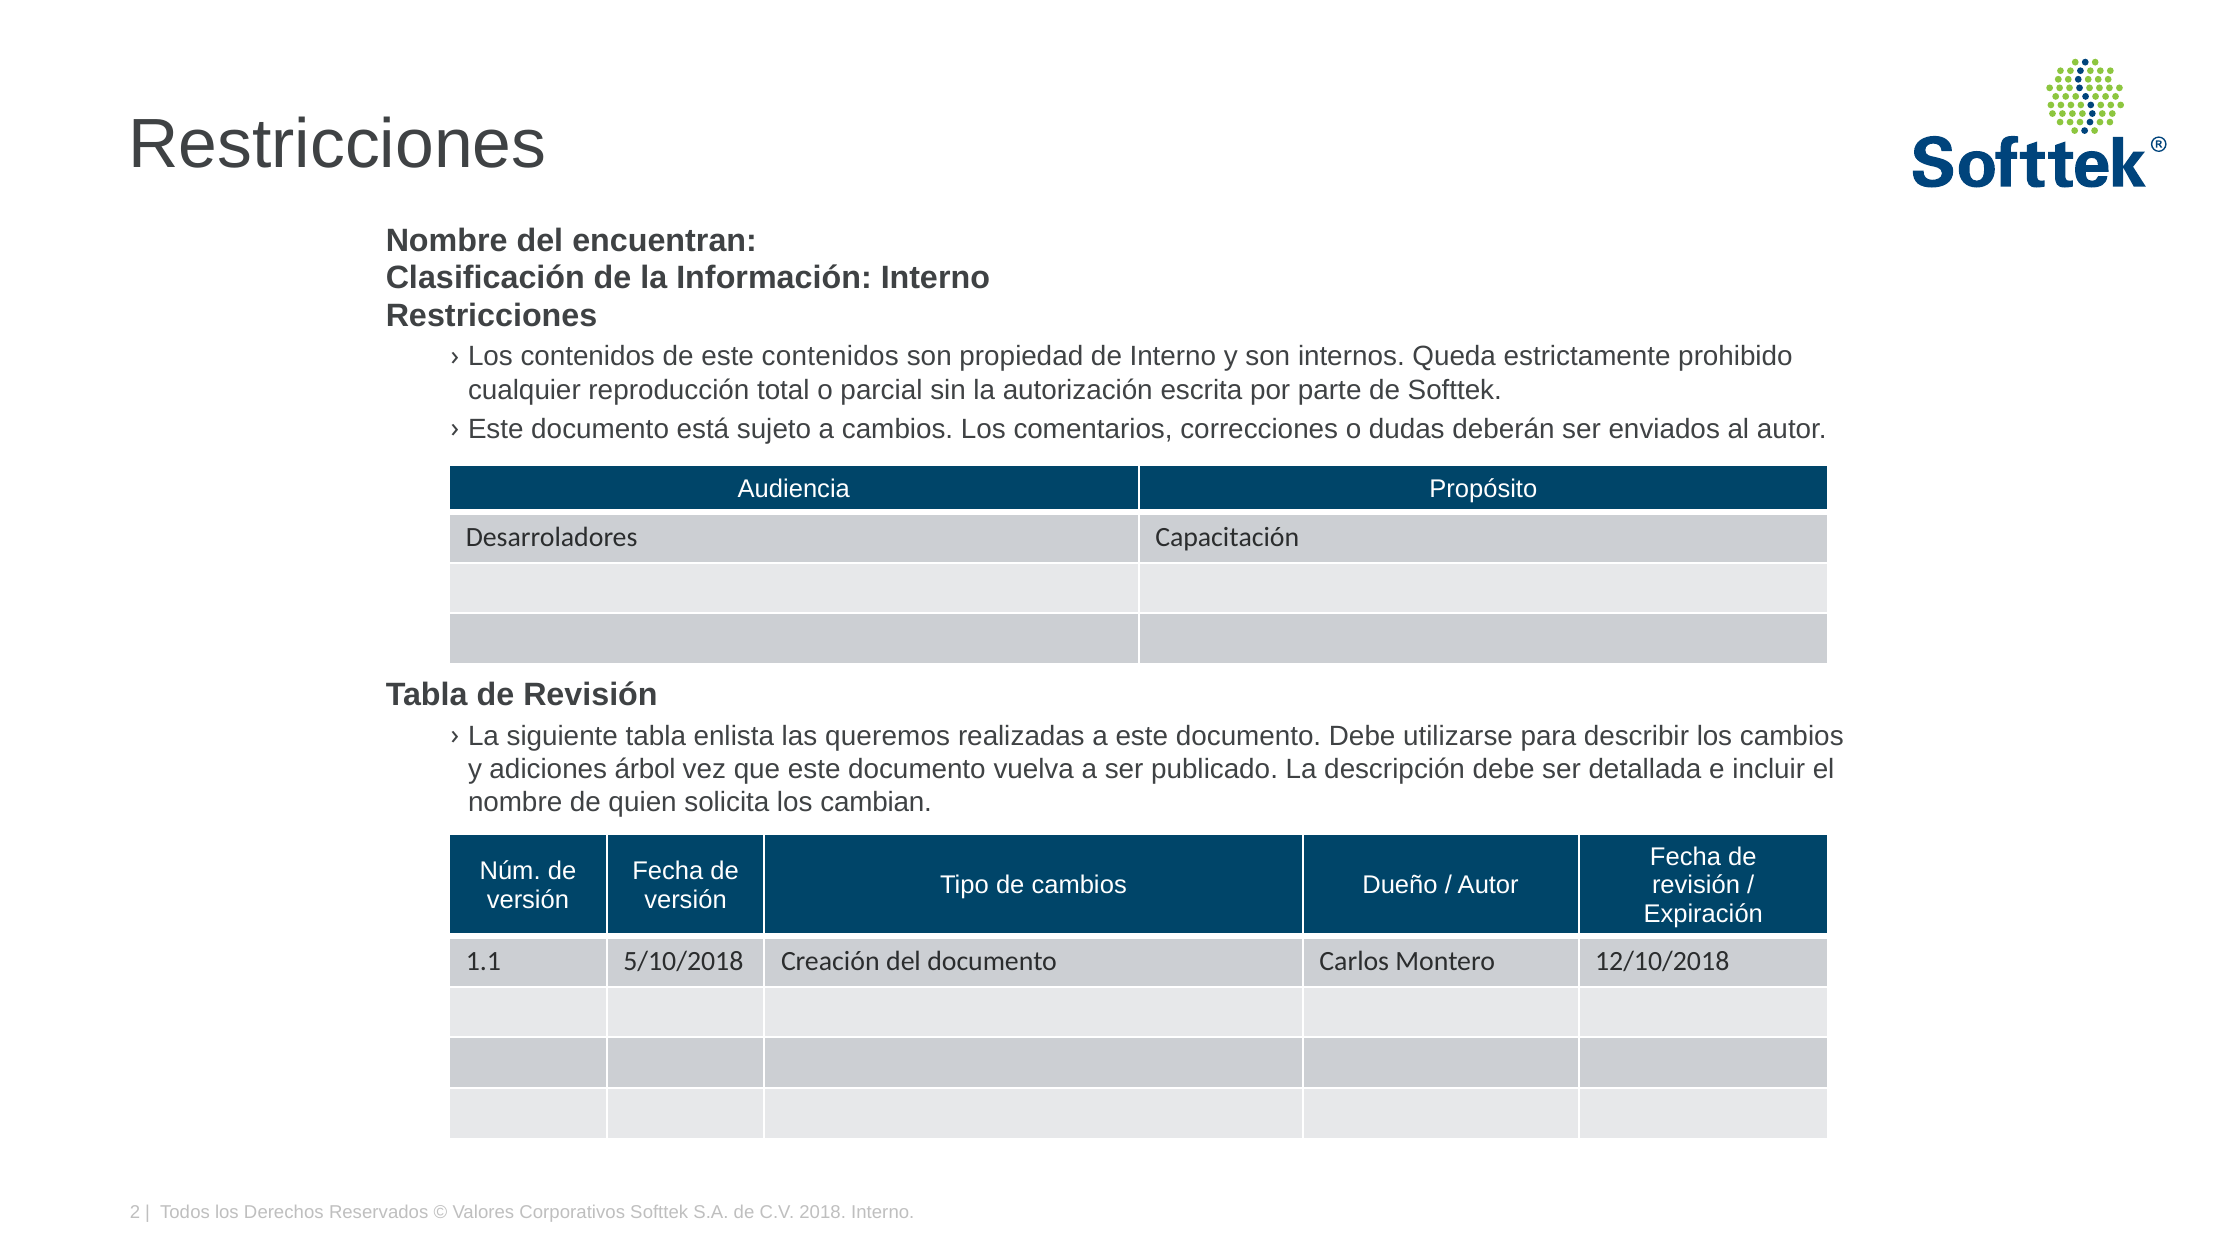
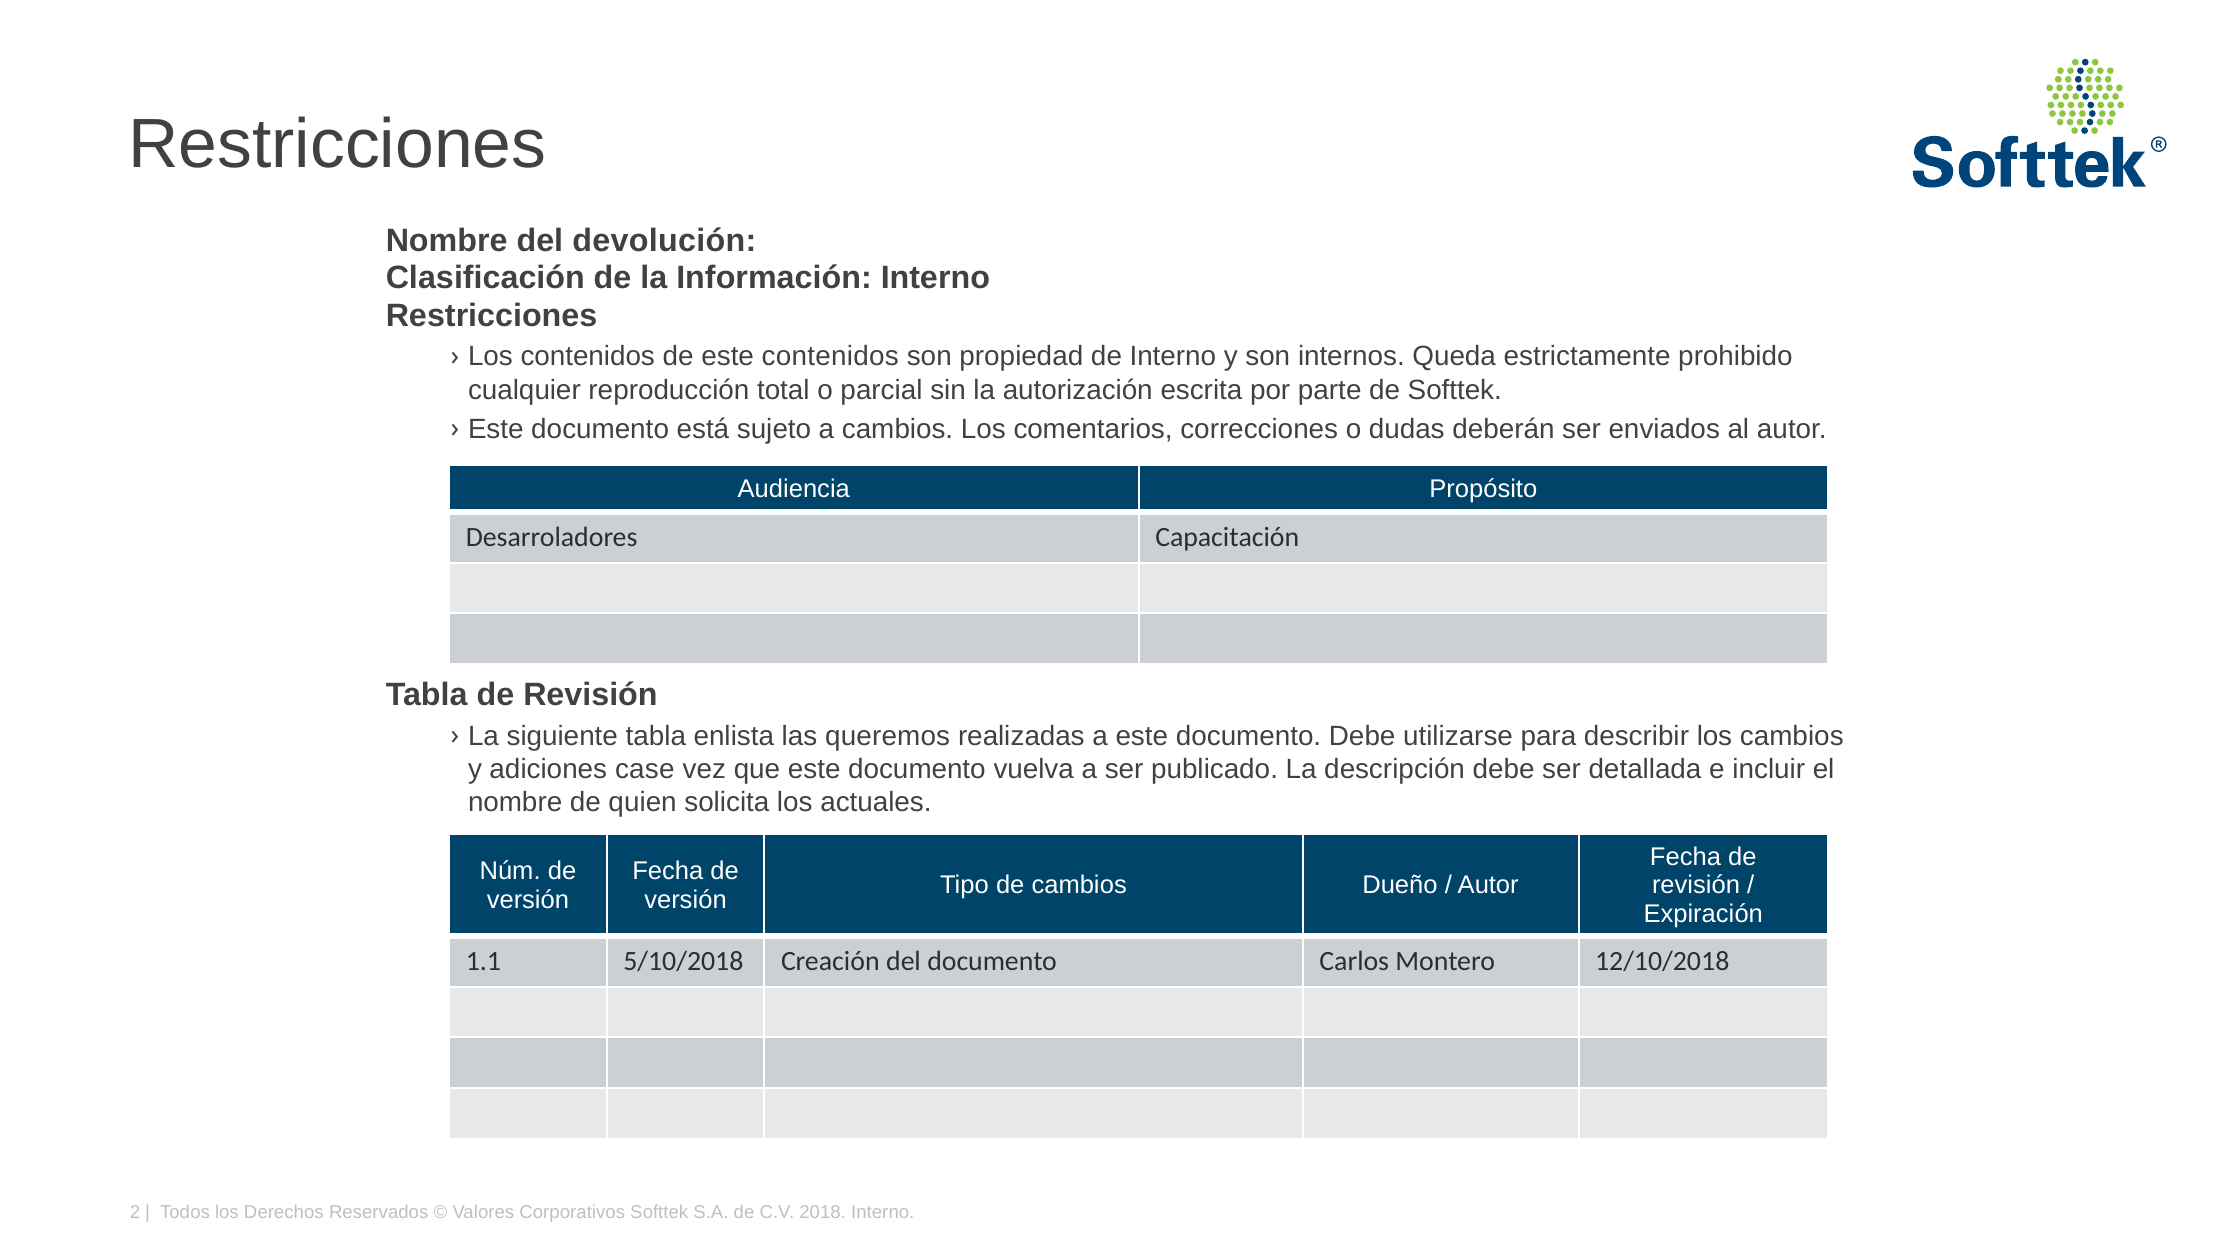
encuentran: encuentran -> devolución (664, 241)
árbol: árbol -> case (645, 769)
cambian: cambian -> actuales (876, 802)
